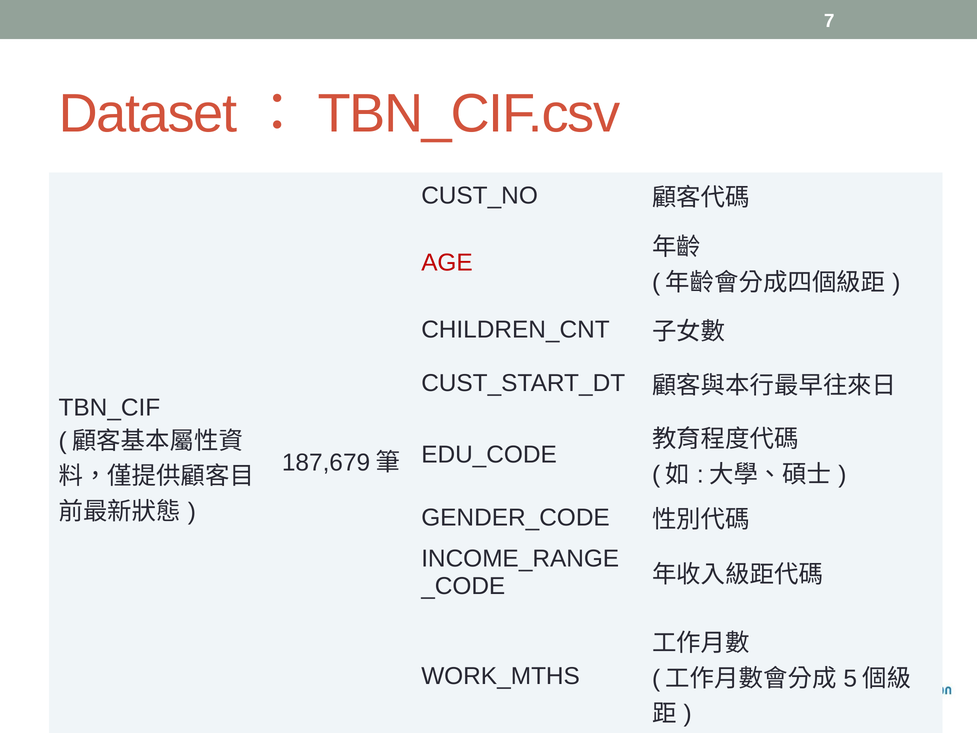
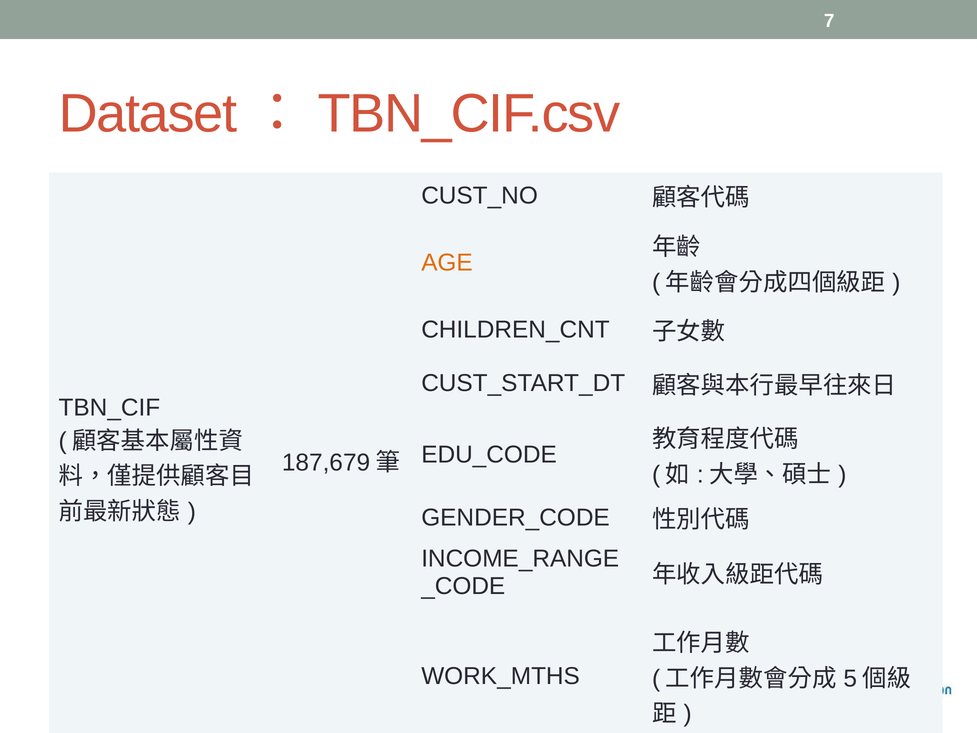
AGE colour: red -> orange (447, 263)
